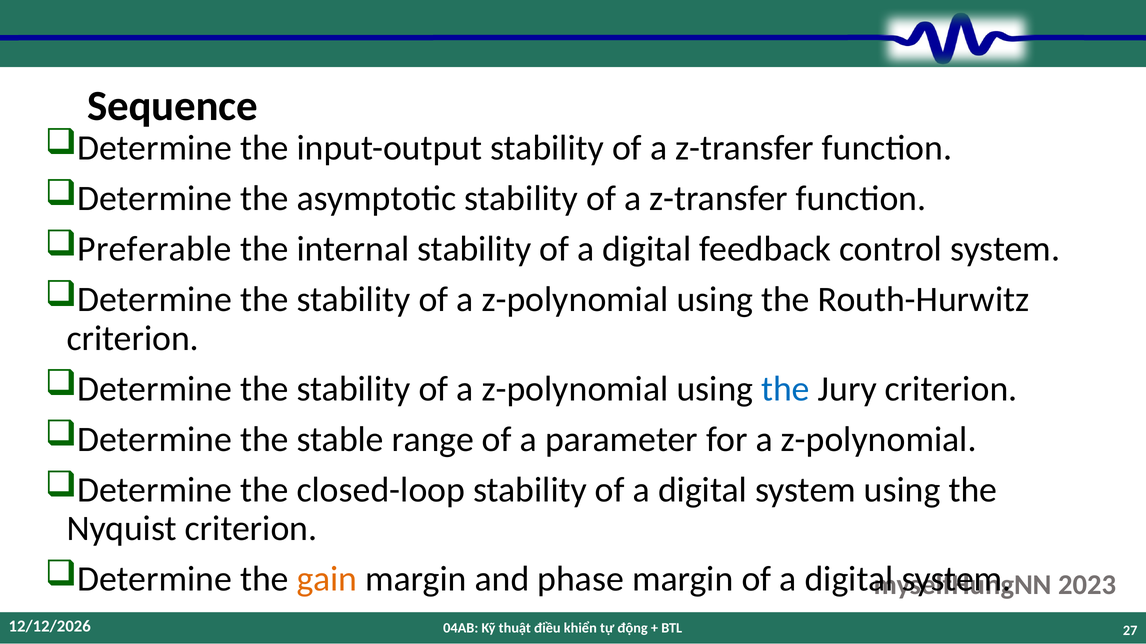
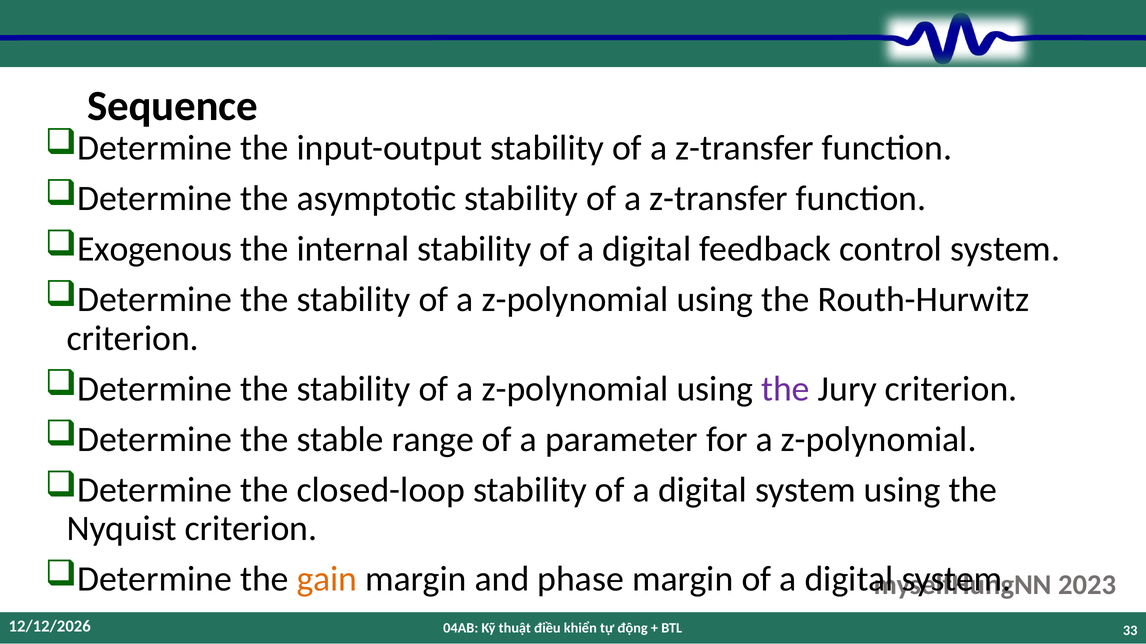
Preferable: Preferable -> Exogenous (155, 249)
the colour: blue -> purple (785, 389)
27: 27 -> 33 (1130, 631)
